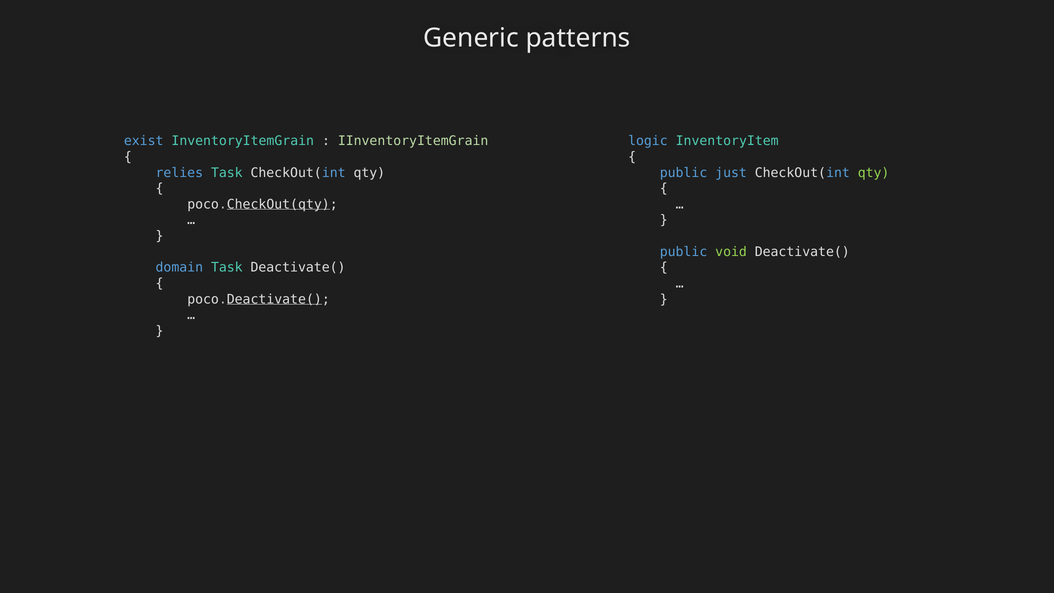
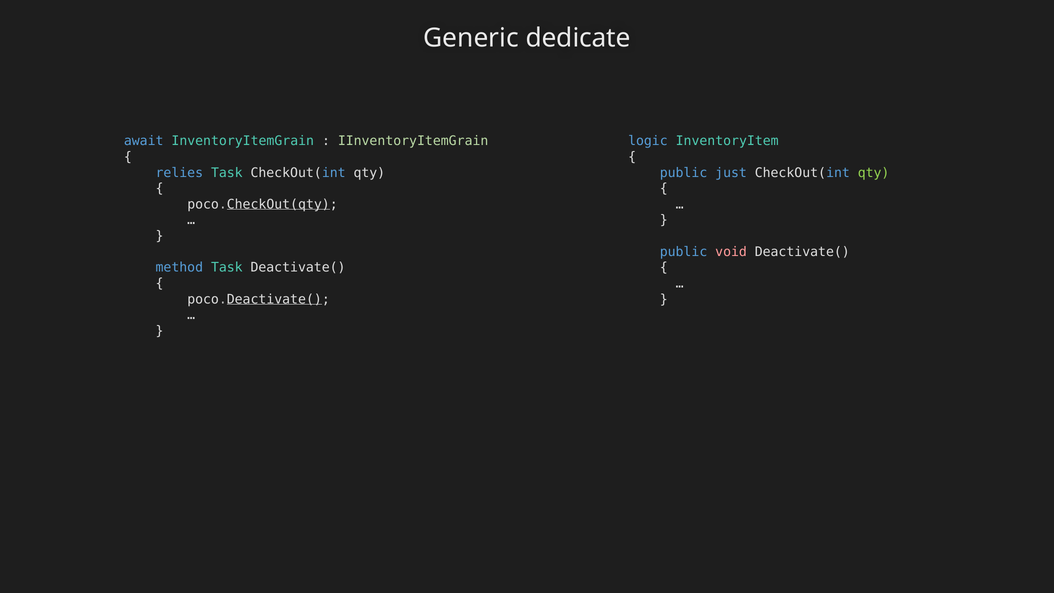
patterns: patterns -> dedicate (578, 38)
exist: exist -> await (144, 141)
void colour: light green -> pink (731, 252)
domain: domain -> method (179, 268)
